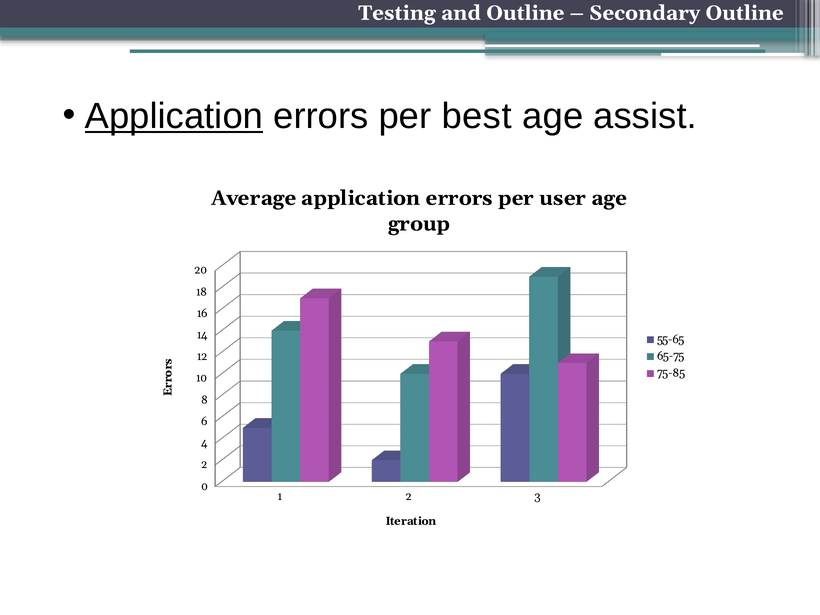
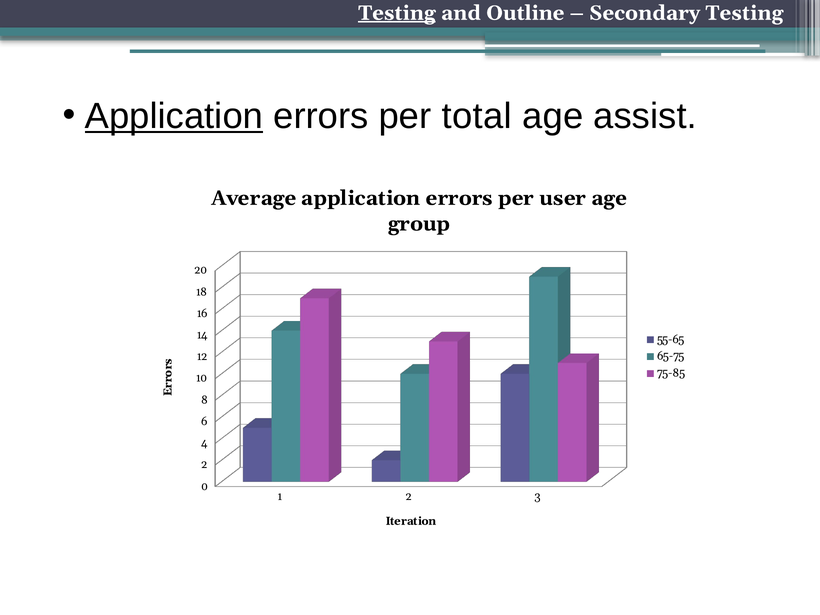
Testing underline: none -> present (397, 13)
Secondary Outline: Outline -> Testing (744, 13)
best: best -> total (477, 116)
